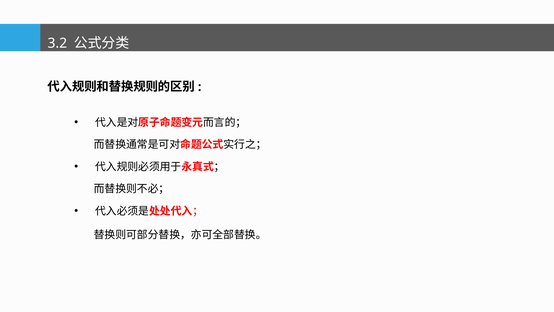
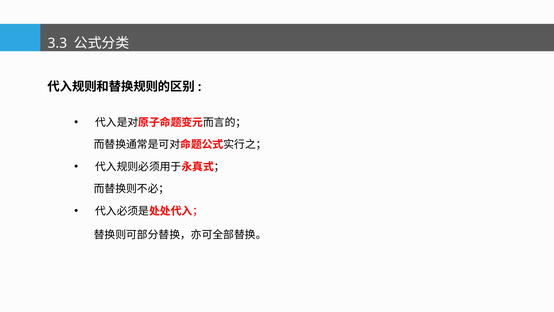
3.2: 3.2 -> 3.3 (57, 43)
